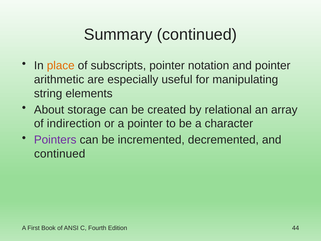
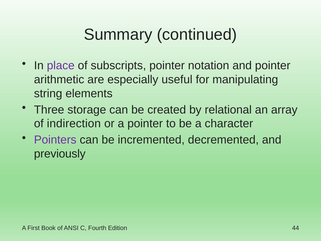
place colour: orange -> purple (61, 66)
About: About -> Three (49, 110)
continued: continued -> previously (60, 154)
